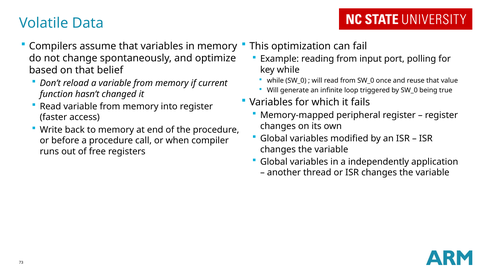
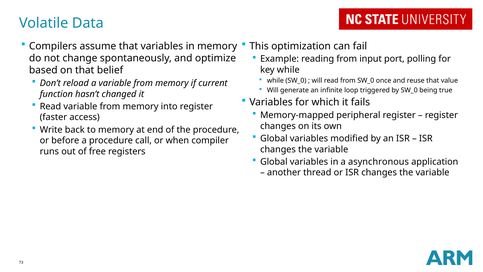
independently: independently -> asynchronous (378, 162)
